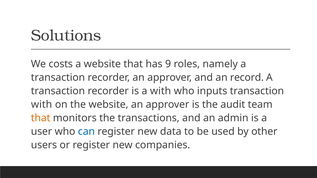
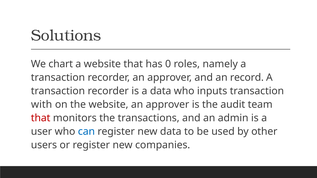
costs: costs -> chart (61, 64)
9: 9 -> 0 (168, 64)
a with: with -> data (161, 91)
that colour: orange -> red (41, 118)
